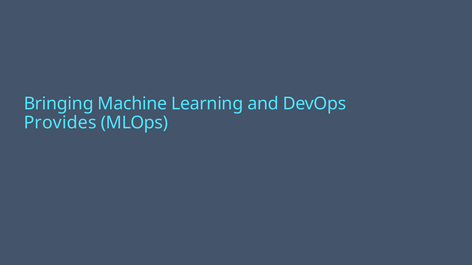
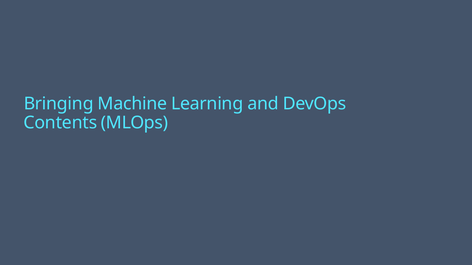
Provides: Provides -> Contents (60, 123)
